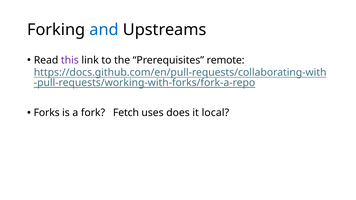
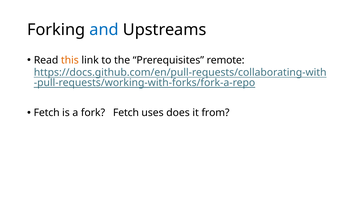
this colour: purple -> orange (70, 60)
Forks: Forks -> Fetch (47, 113)
local: local -> from (215, 113)
